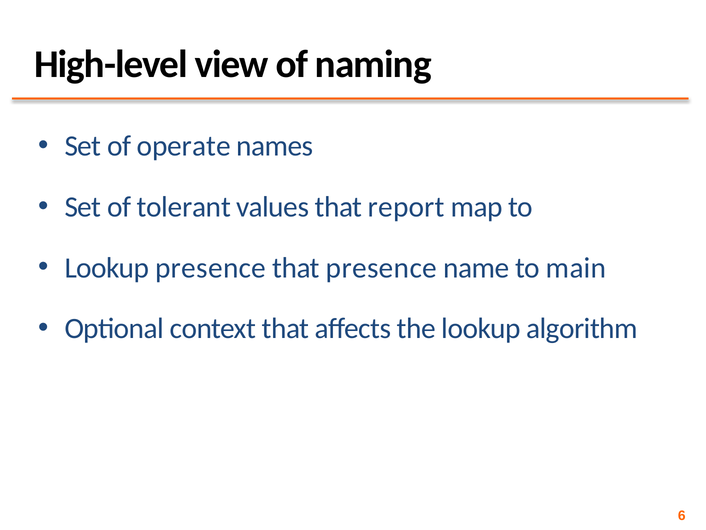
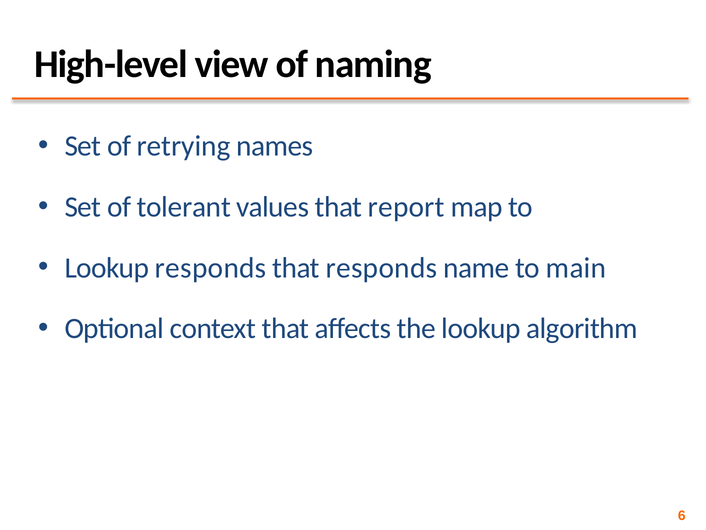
operate: operate -> retrying (184, 146)
Lookup presence: presence -> responds (211, 268)
that presence: presence -> responds (381, 268)
